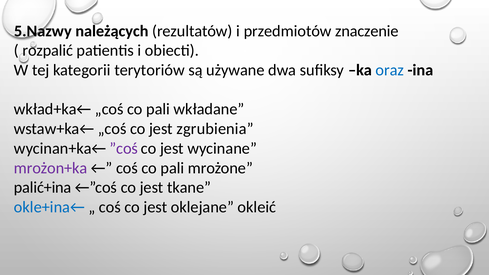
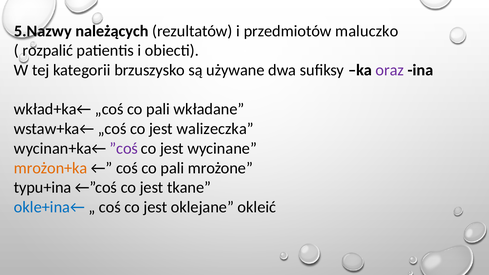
znaczenie: znaczenie -> maluczko (367, 31)
terytoriów: terytoriów -> brzuszysko (150, 70)
oraz colour: blue -> purple (390, 70)
zgrubienia: zgrubienia -> walizeczka (215, 129)
mrożon+ka colour: purple -> orange (51, 168)
palić+ina: palić+ina -> typu+ina (43, 188)
